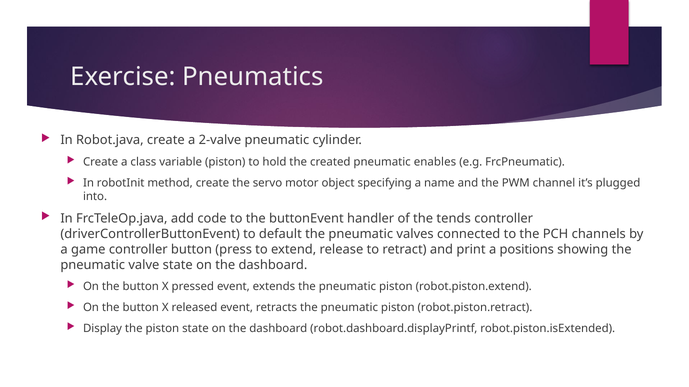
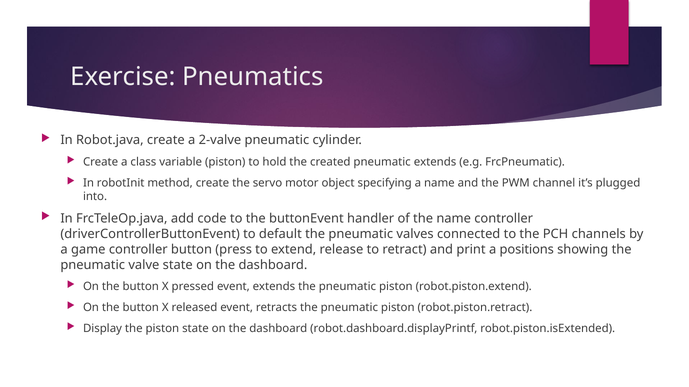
pneumatic enables: enables -> extends (435, 162)
the tends: tends -> name (454, 219)
